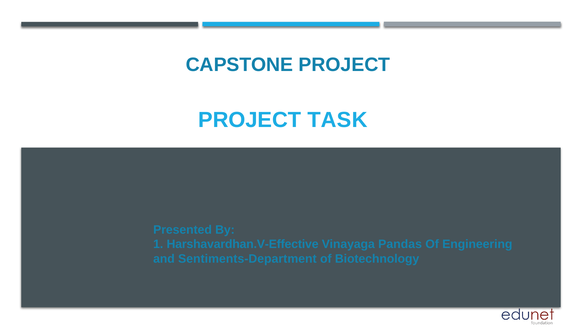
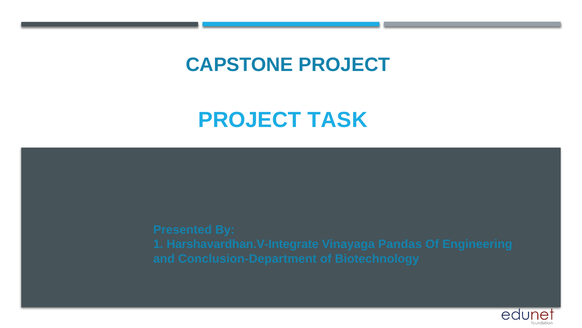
Harshavardhan.V-Effective: Harshavardhan.V-Effective -> Harshavardhan.V-Integrate (243, 244)
Sentiments-Department: Sentiments-Department -> Conclusion-Department (247, 258)
